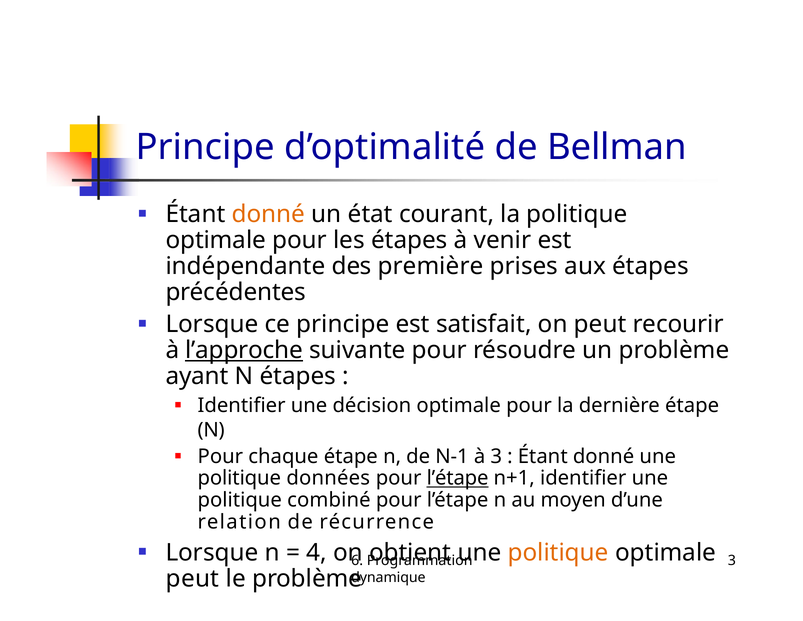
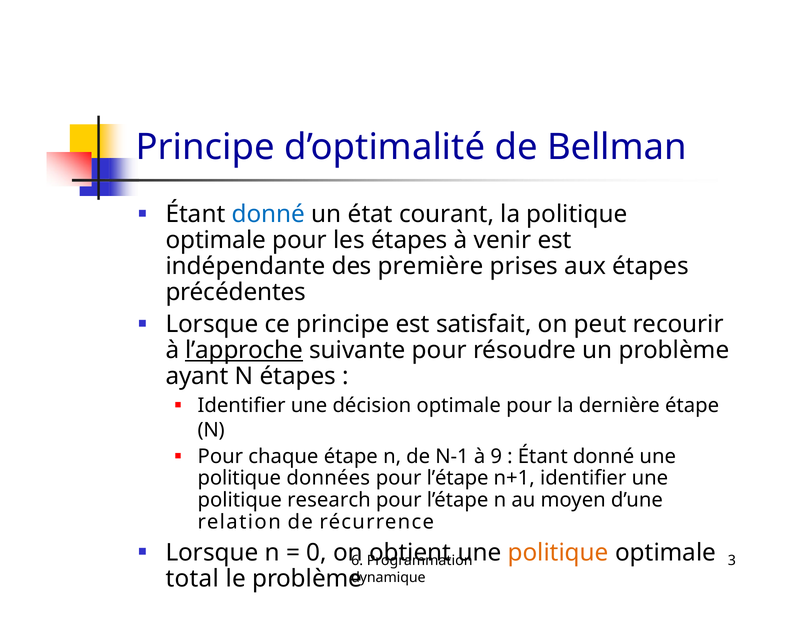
donné colour: orange -> blue (268, 214)
à 3: 3 -> 9 (496, 456)
l’étape underline: present -> none (458, 478)
combiné: combiné -> research (329, 500)
4: 4 -> 0 (316, 552)
peut: peut -> total (193, 578)
